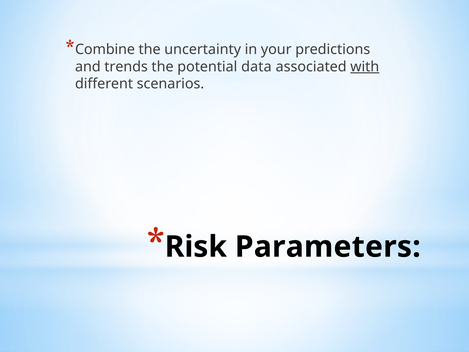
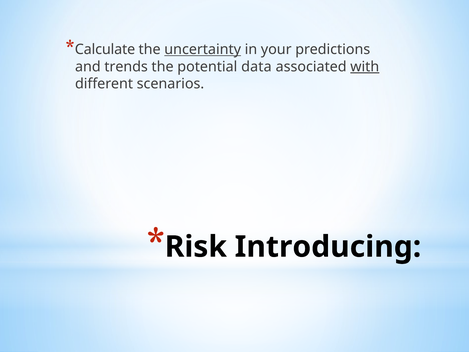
Combine: Combine -> Calculate (105, 49)
uncertainty underline: none -> present (203, 49)
Parameters: Parameters -> Introducing (328, 247)
